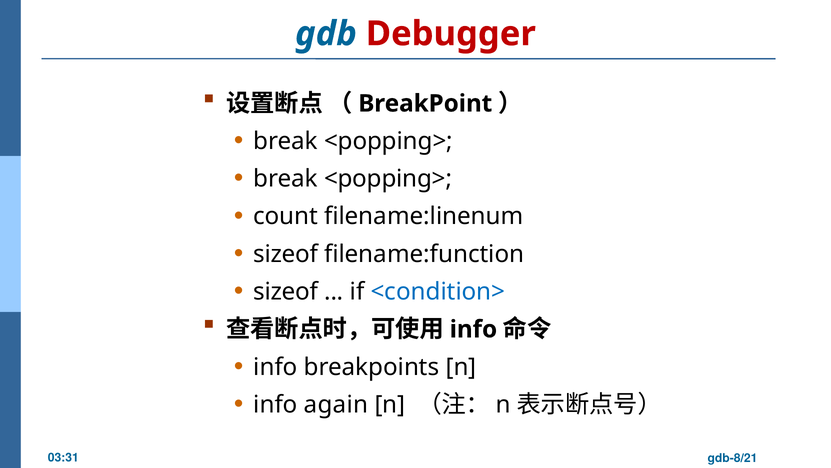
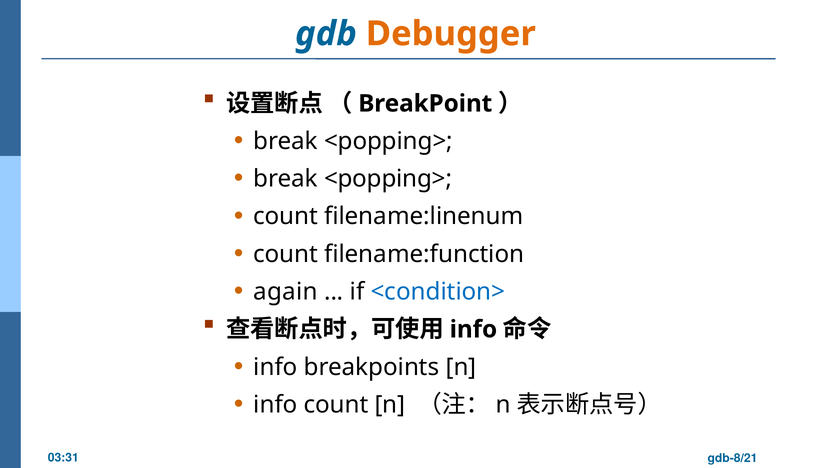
Debugger colour: red -> orange (451, 34)
sizeof: sizeof -> count (286, 254)
sizeof: sizeof -> again (285, 291)
info again: again -> count (336, 404)
